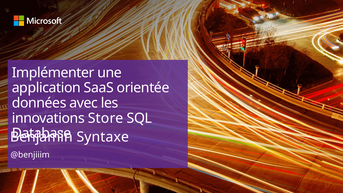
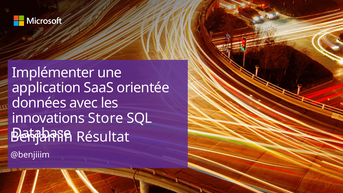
Syntaxe: Syntaxe -> Résultat (103, 137)
